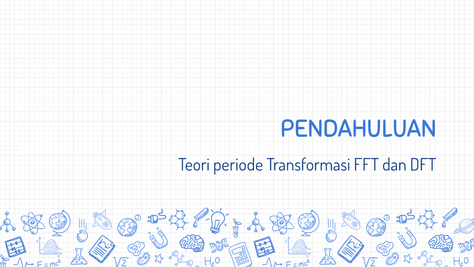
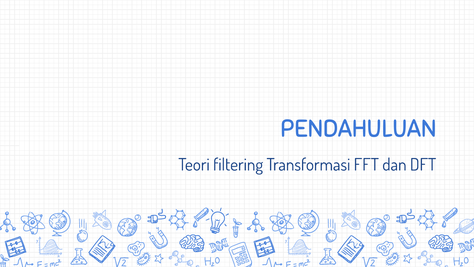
periode: periode -> filtering (238, 165)
